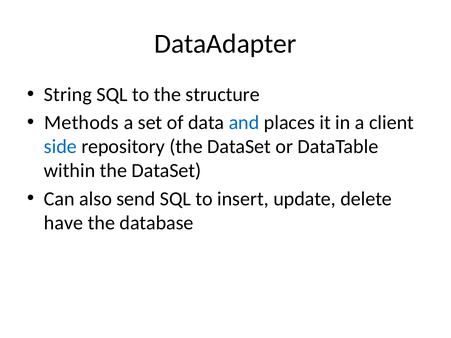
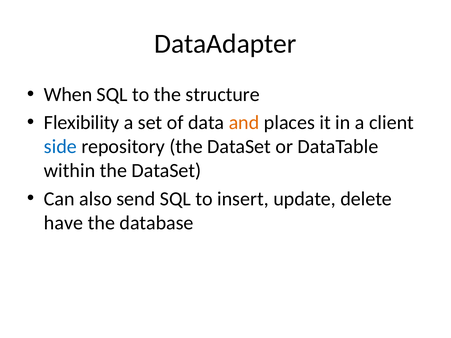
String: String -> When (68, 95)
Methods: Methods -> Flexibility (82, 123)
and colour: blue -> orange (244, 123)
